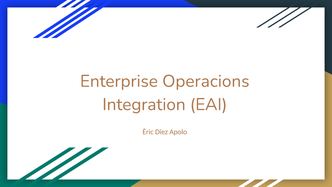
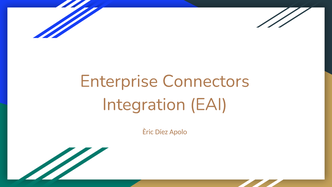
Operacions: Operacions -> Connectors (206, 81)
